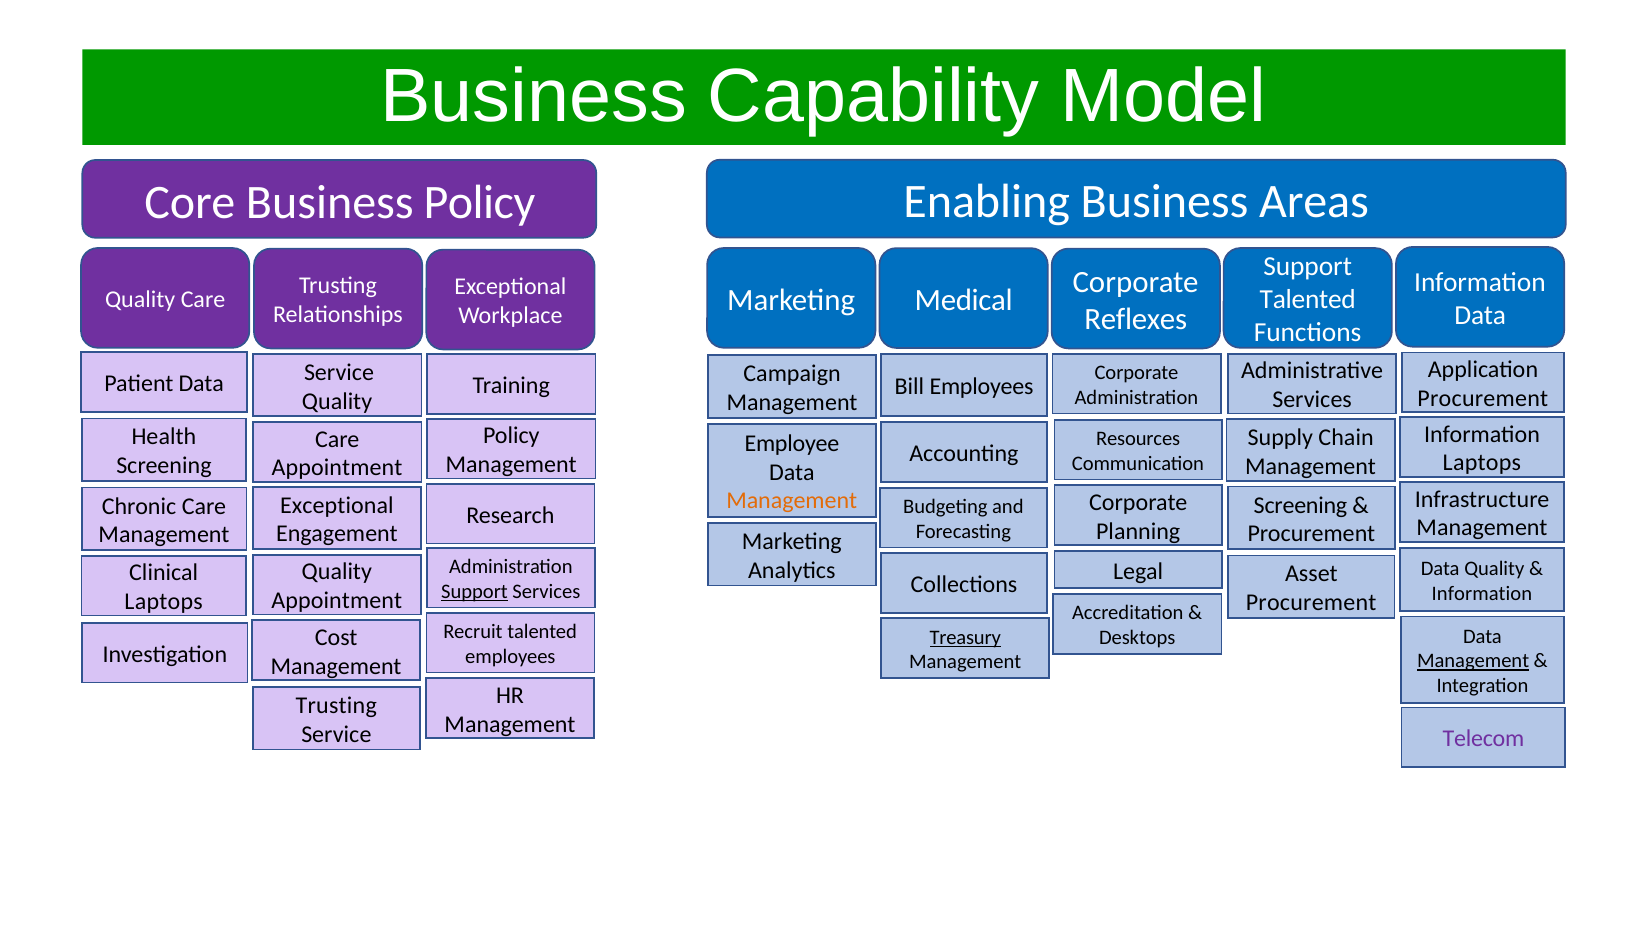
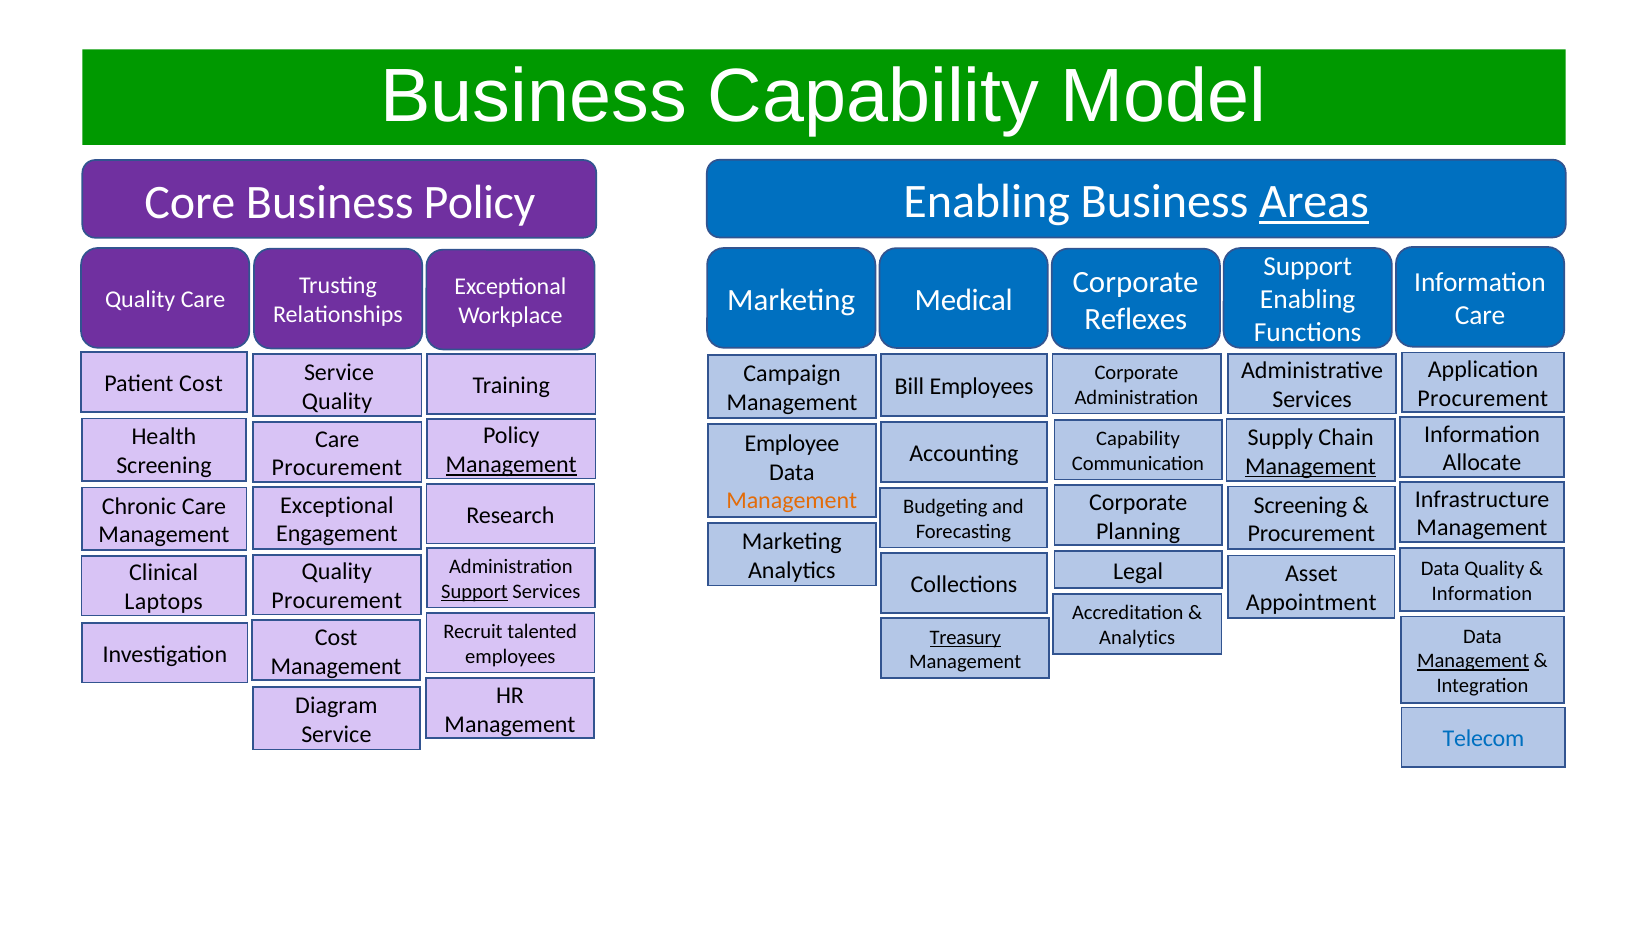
Areas underline: none -> present (1314, 202)
Talented: Talented -> Enabling (1308, 300)
Data: Data -> Care (1480, 315)
Patient Data: Data -> Cost (201, 384)
Resources: Resources -> Capability (1138, 439)
Laptops: Laptops -> Allocate (1482, 463)
Management underline: none -> present (511, 465)
Management underline: none -> present (1311, 466)
Appointment: Appointment -> Procurement (337, 468)
Appointment: Appointment -> Procurement (337, 601)
Procurement: Procurement -> Appointment (1311, 603)
Desktops: Desktops -> Analytics (1137, 638)
Trusting: Trusting -> Diagram (336, 706)
Telecom colour: purple -> blue (1483, 739)
